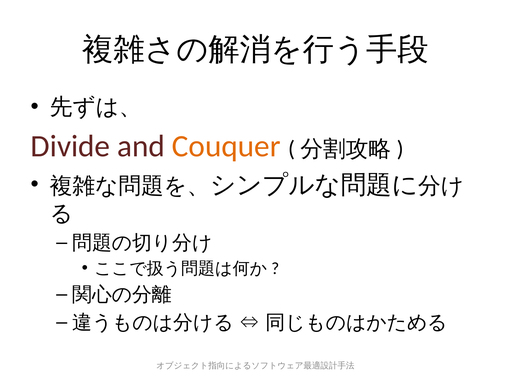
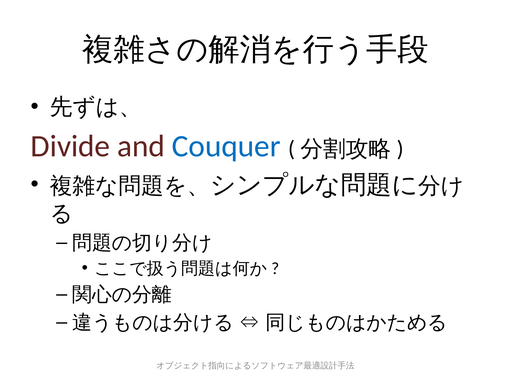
Couquer colour: orange -> blue (226, 146)
